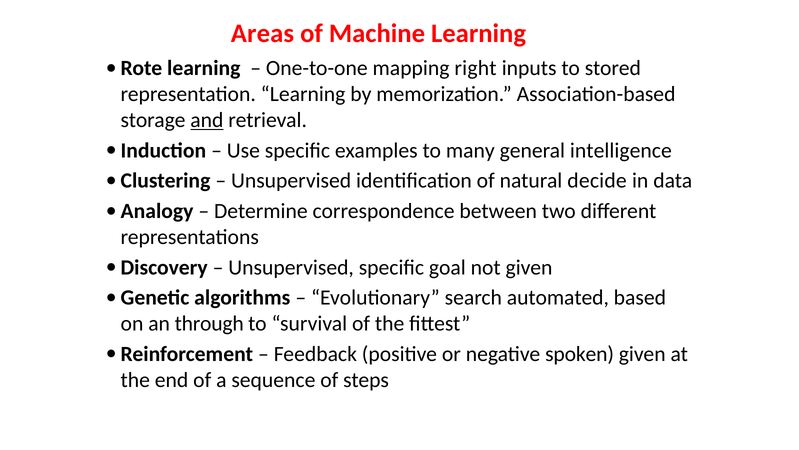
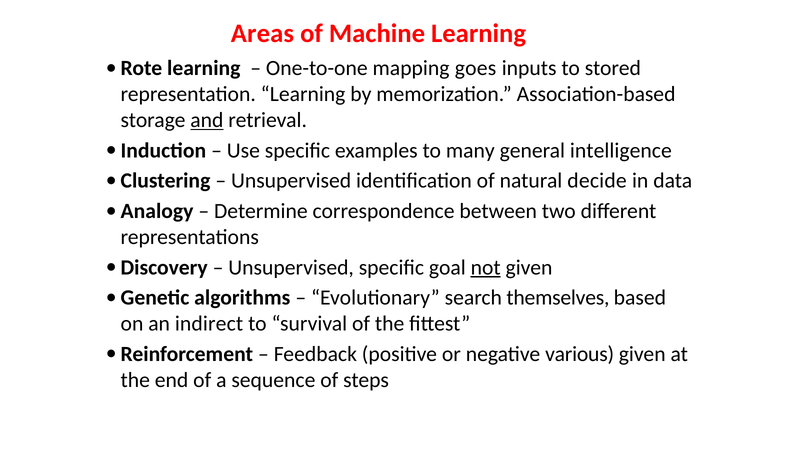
right: right -> goes (476, 68)
not underline: none -> present (486, 267)
automated: automated -> themselves (558, 297)
through: through -> indirect (209, 323)
spoken: spoken -> various (580, 354)
